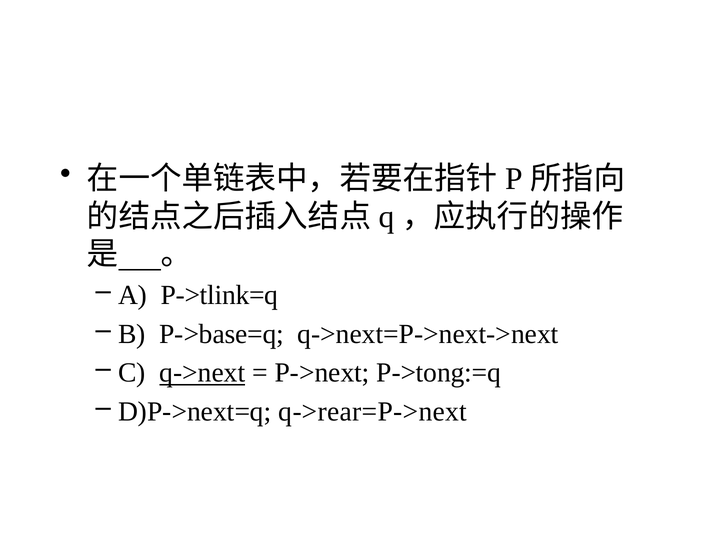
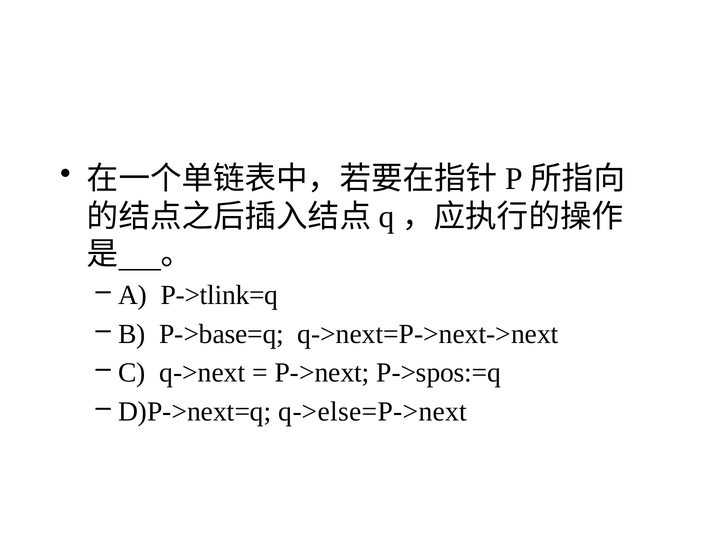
q->next underline: present -> none (202, 372)
P->tong:=q: P->tong:=q -> P->spos:=q (439, 372)
q->rear=P->next: q->rear=P->next -> q->else=P->next (373, 411)
